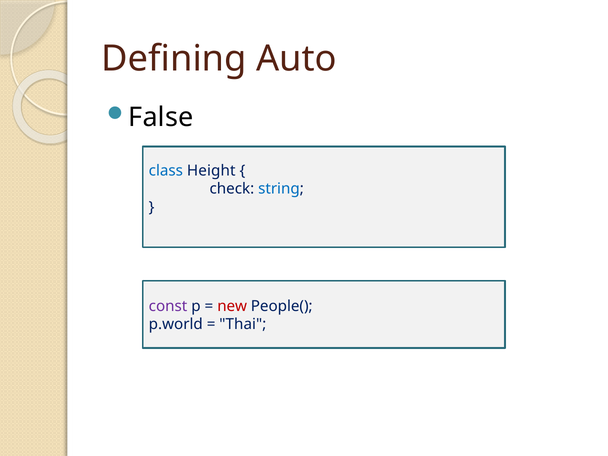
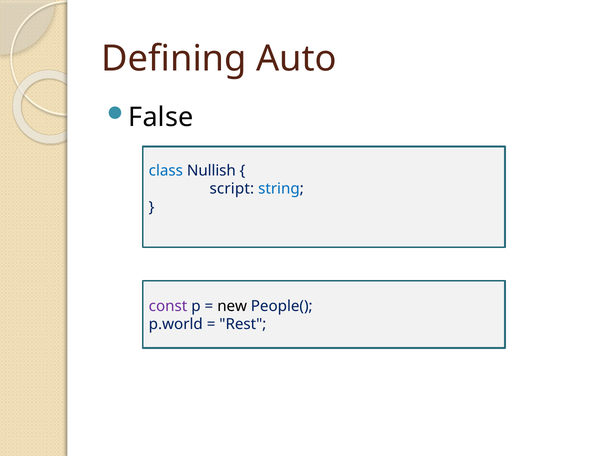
Height: Height -> Nullish (211, 171)
check: check -> script (232, 189)
new colour: red -> black (232, 306)
Thai: Thai -> Rest (243, 324)
